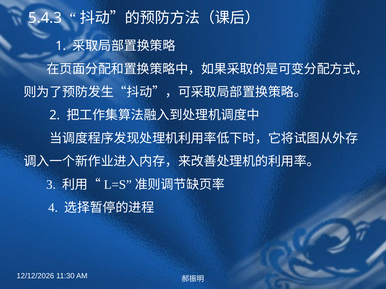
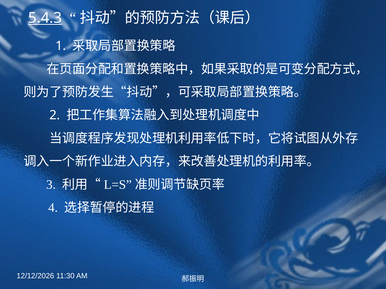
5.4.3 underline: none -> present (45, 18)
